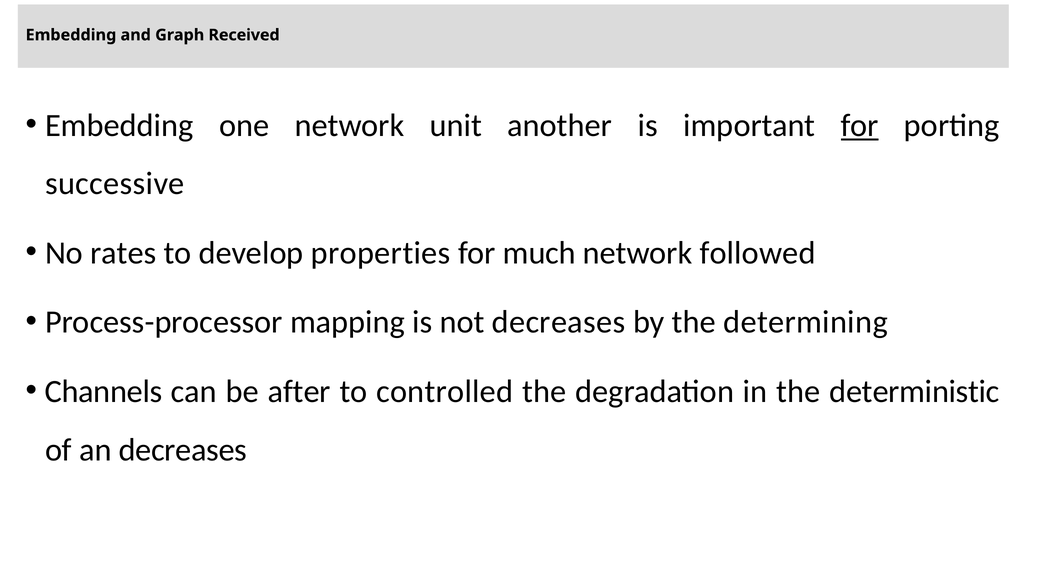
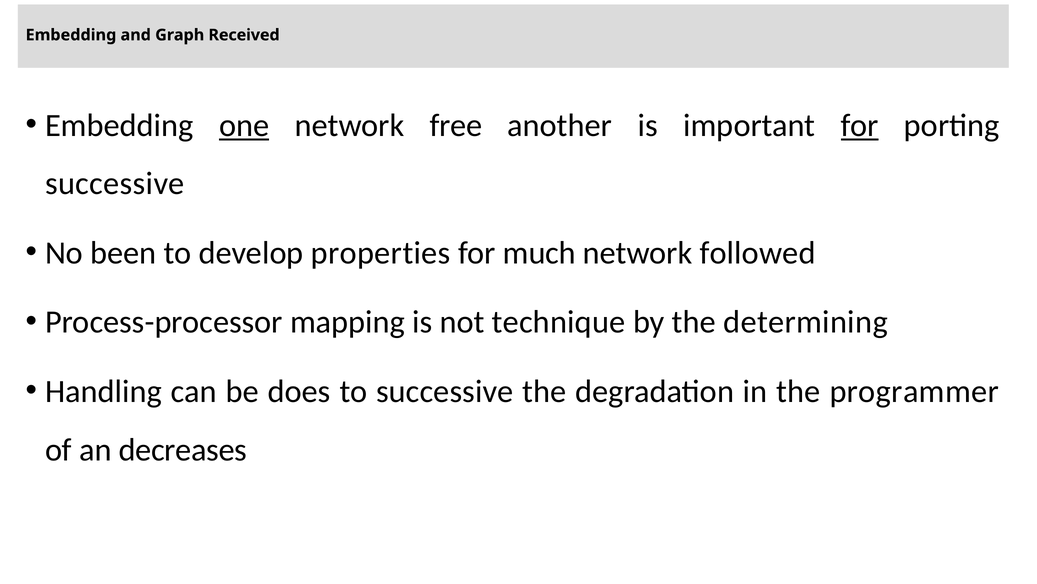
one underline: none -> present (244, 125)
unit: unit -> free (456, 125)
rates: rates -> been (123, 253)
not decreases: decreases -> technique (559, 322)
Channels: Channels -> Handling (103, 391)
after: after -> does (299, 391)
to controlled: controlled -> successive (445, 391)
deterministic: deterministic -> programmer (914, 391)
